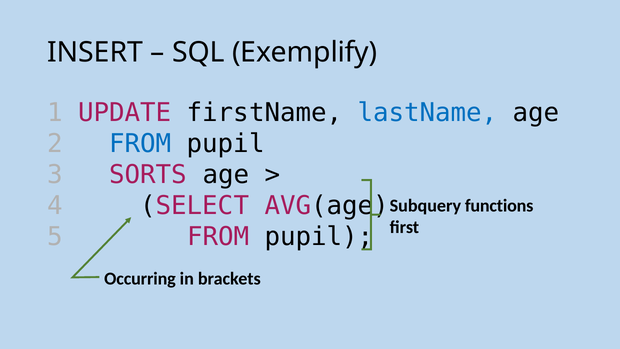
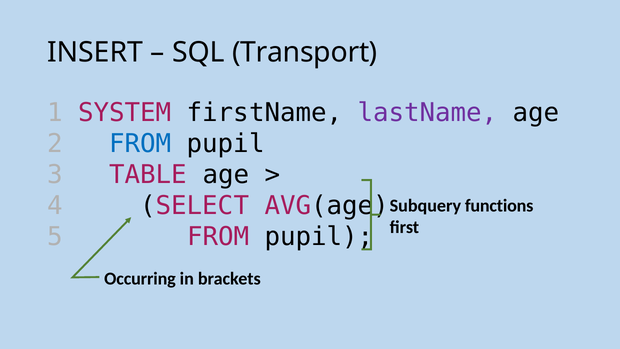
Exemplify: Exemplify -> Transport (305, 52)
UPDATE: UPDATE -> SYSTEM (125, 112)
lastName colour: blue -> purple (428, 112)
SORTS: SORTS -> TABLE (148, 174)
